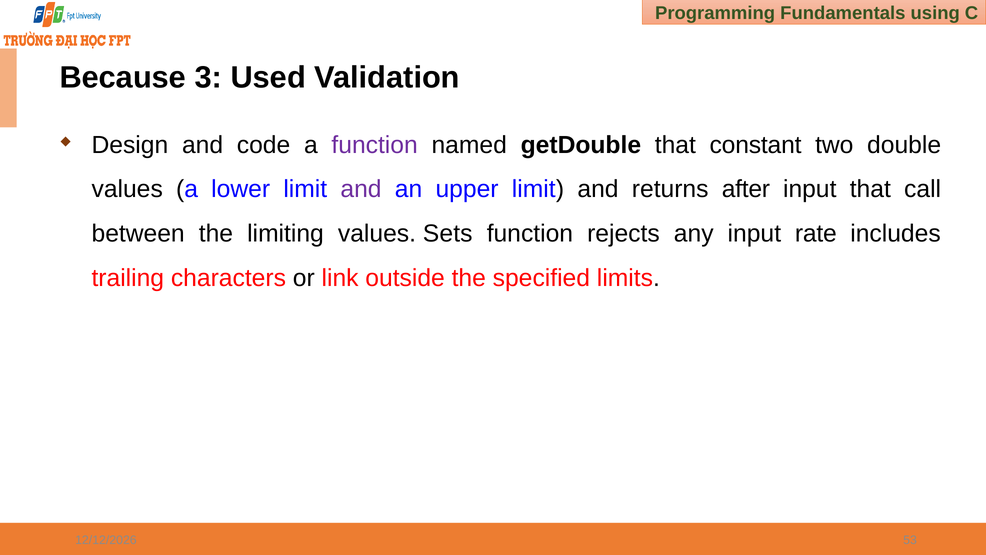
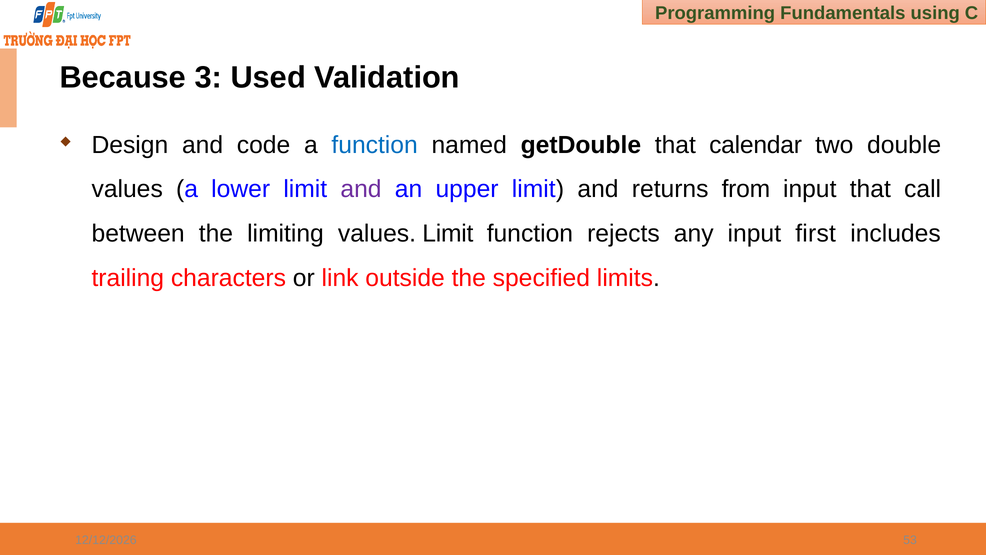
function colour: purple -> blue (375, 145)
constant: constant -> calendar (756, 145)
after: after -> from (746, 189)
values Sets: Sets -> Limit (448, 234)
rate: rate -> first (816, 234)
